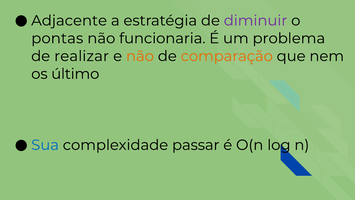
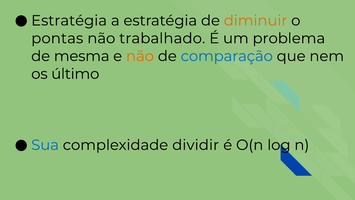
Adjacente: Adjacente -> Estratégia (69, 21)
diminuir colour: purple -> orange (256, 21)
funcionaria: funcionaria -> trabalhado (162, 38)
realizar: realizar -> mesma (82, 56)
comparação colour: orange -> blue (227, 56)
passar: passar -> dividir (196, 145)
